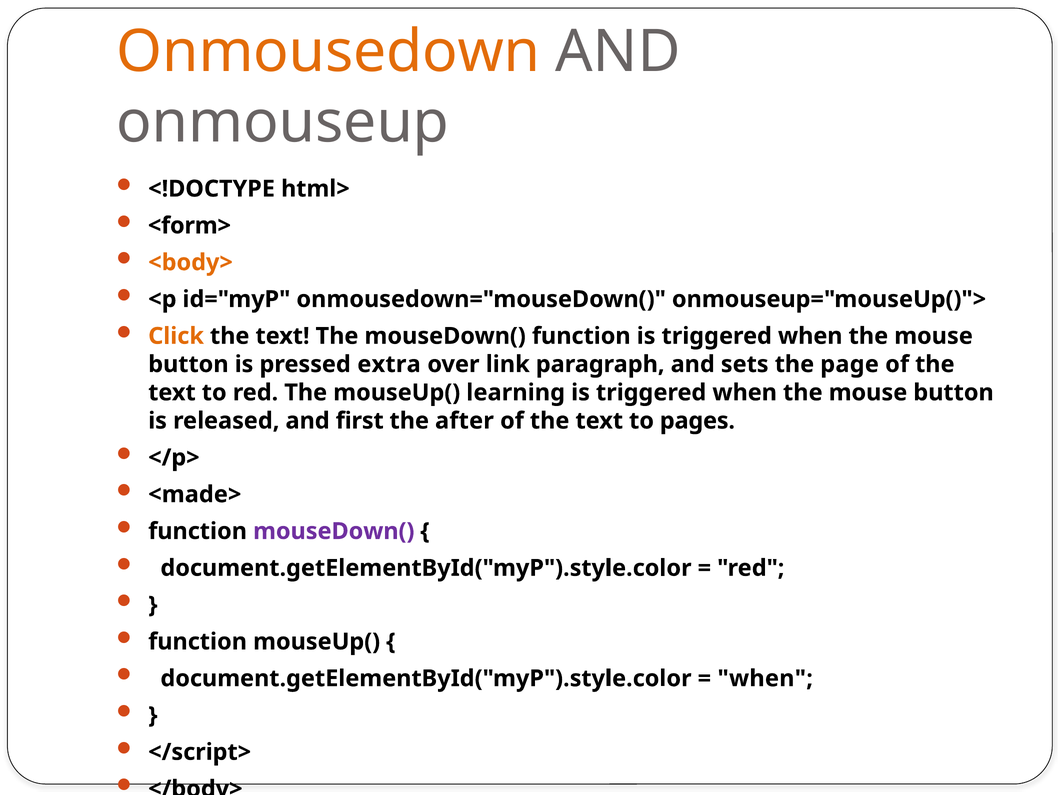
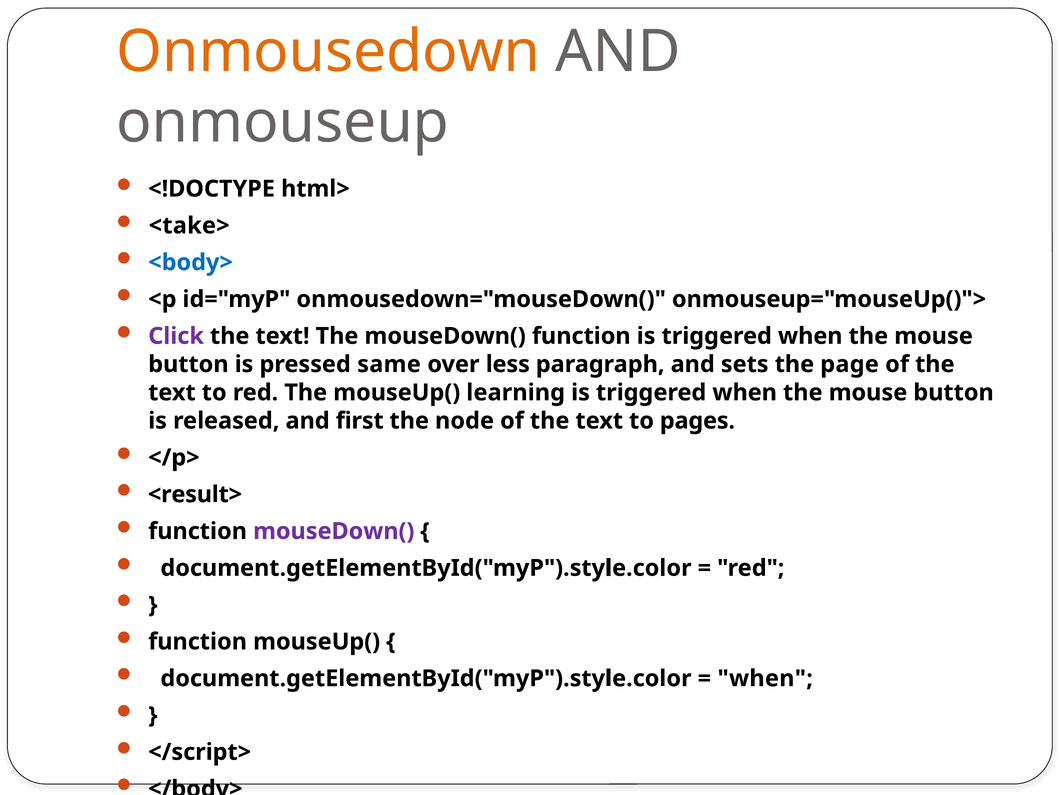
<form>: <form> -> <take> (189, 226)
<body> colour: orange -> blue (191, 262)
Click colour: orange -> purple (176, 336)
extra: extra -> same (389, 364)
link: link -> less (508, 364)
after: after -> node (465, 421)
<made>: <made> -> <result> (195, 494)
